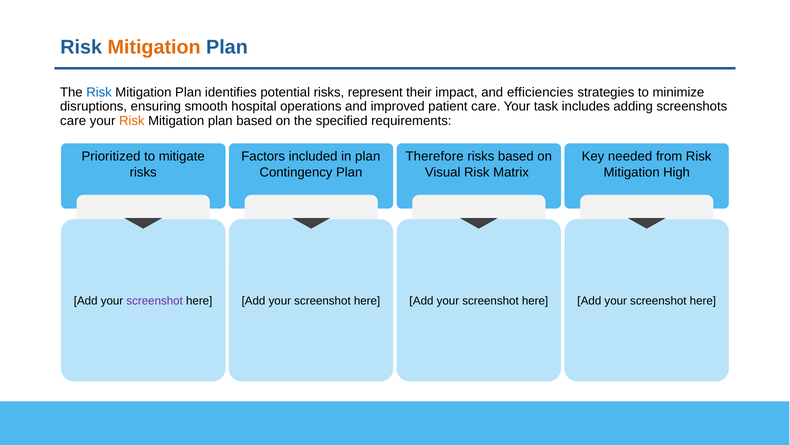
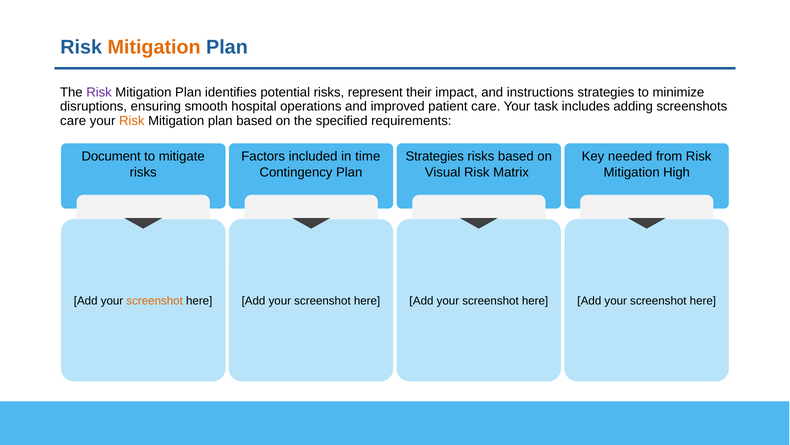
Risk colour: blue -> purple (99, 92)
efficiencies: efficiencies -> instructions (540, 92)
Therefore: Therefore -> Strategies (435, 156)
Prioritized: Prioritized -> Document (111, 156)
in plan: plan -> time (368, 156)
screenshot colour: purple -> orange (155, 301)
